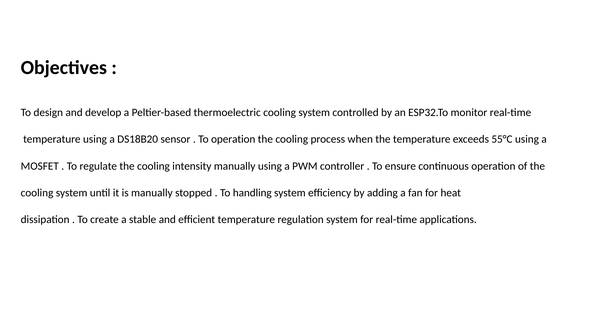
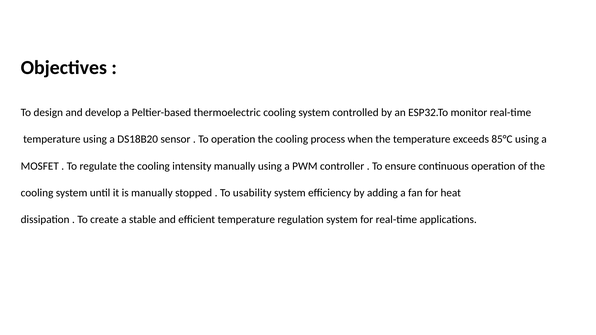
55°C: 55°C -> 85°C (502, 139)
handling: handling -> usability (252, 193)
